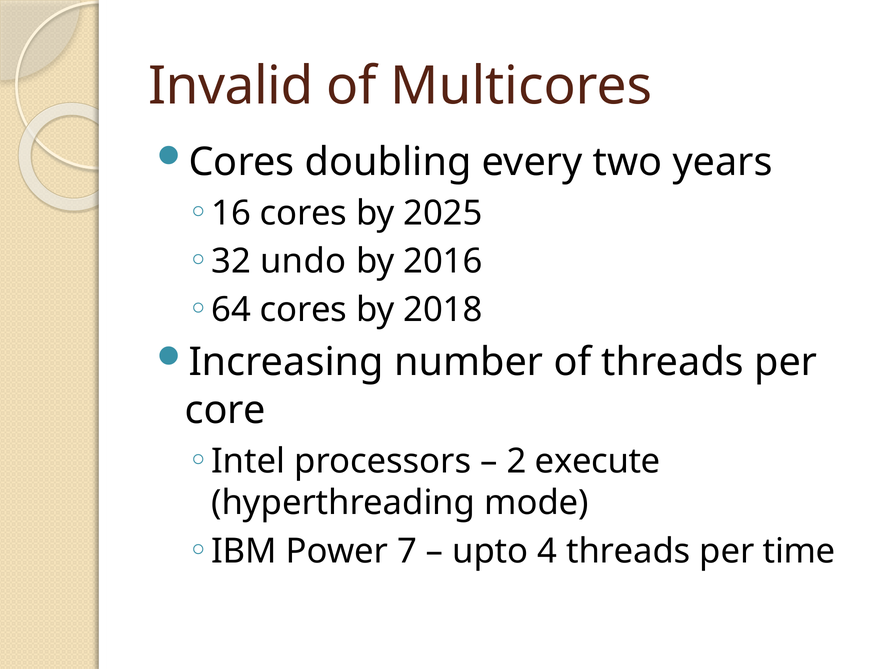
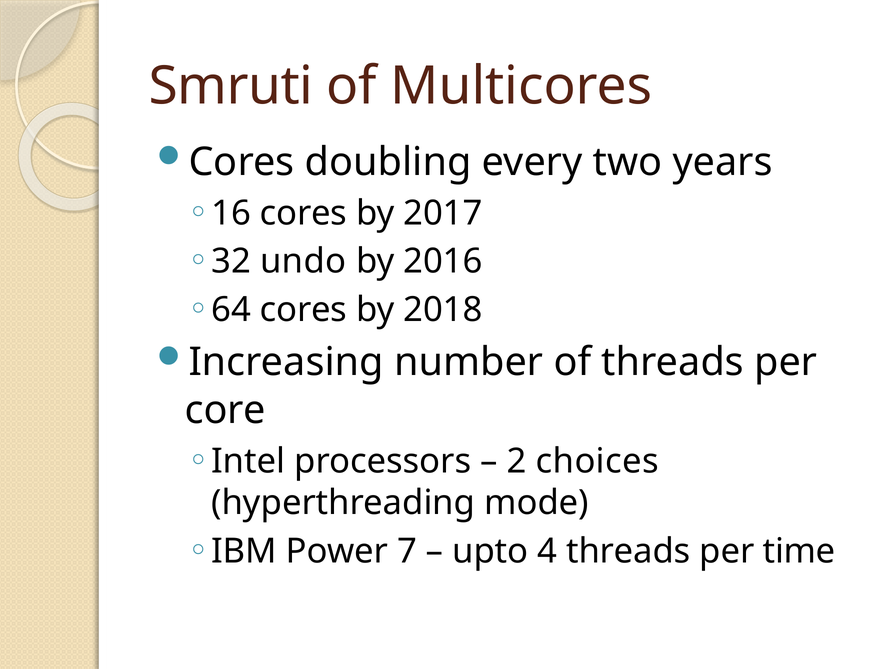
Invalid: Invalid -> Smruti (231, 86)
2025: 2025 -> 2017 (443, 213)
execute: execute -> choices (597, 461)
